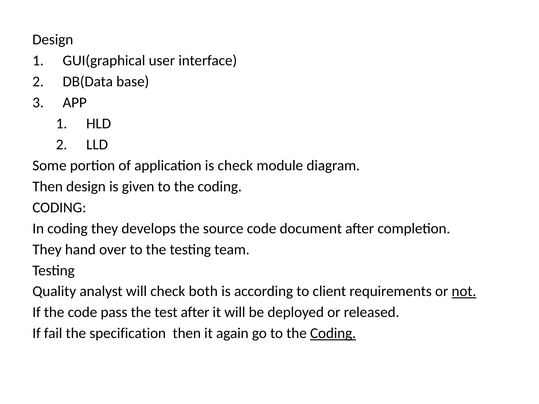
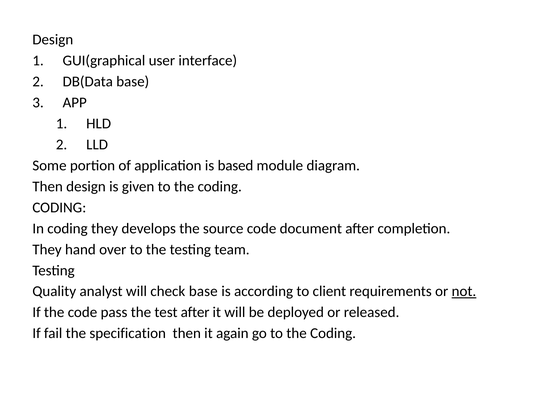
is check: check -> based (235, 166)
check both: both -> base (203, 292)
Coding underline: present -> none (333, 334)
